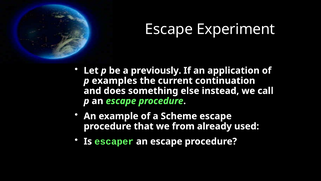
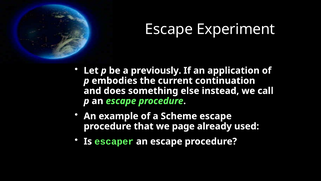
examples: examples -> embodies (114, 81)
from: from -> page (183, 126)
